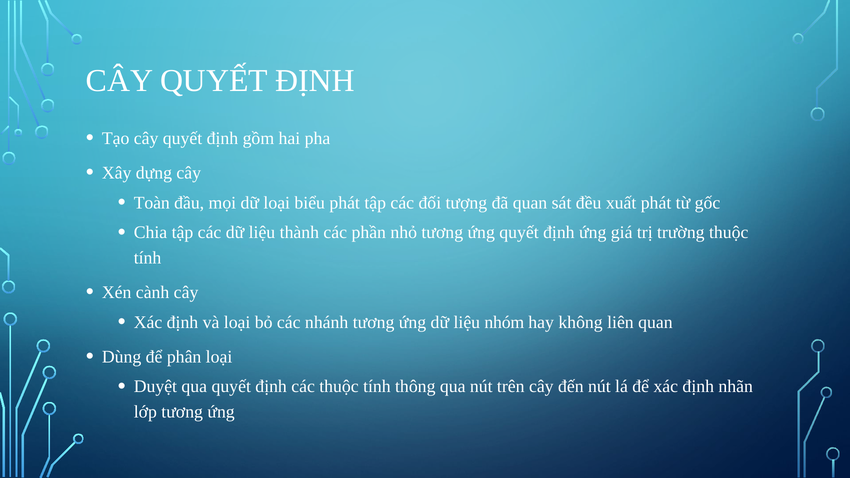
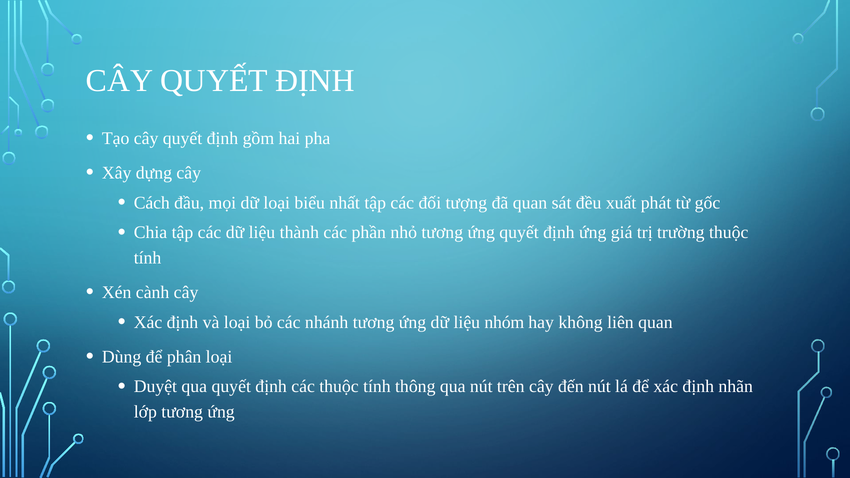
Toàn: Toàn -> Cách (152, 203)
biểu phát: phát -> nhất (345, 203)
